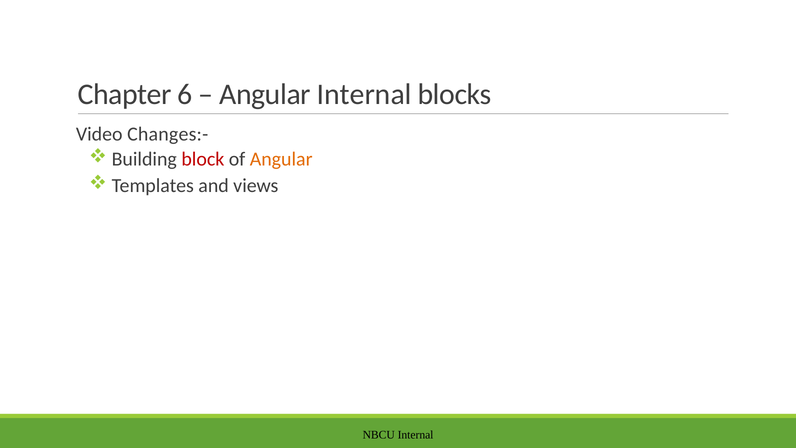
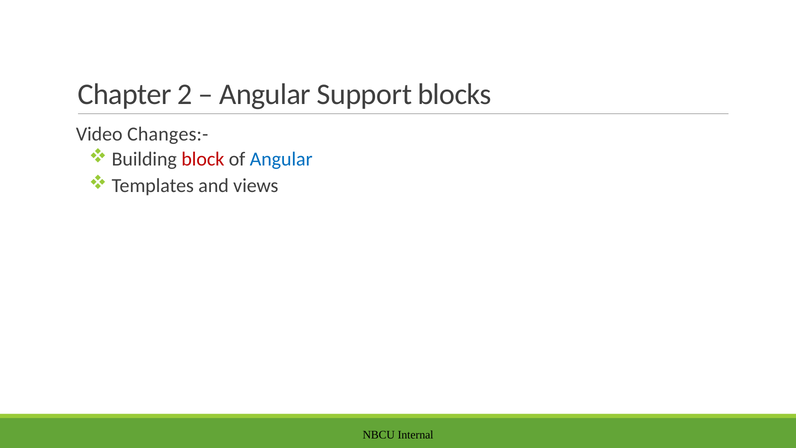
6: 6 -> 2 (185, 94)
Angular Internal: Internal -> Support (364, 94)
Angular colour: orange -> blue (281, 159)
